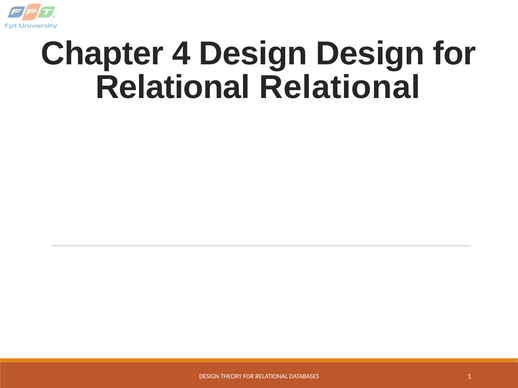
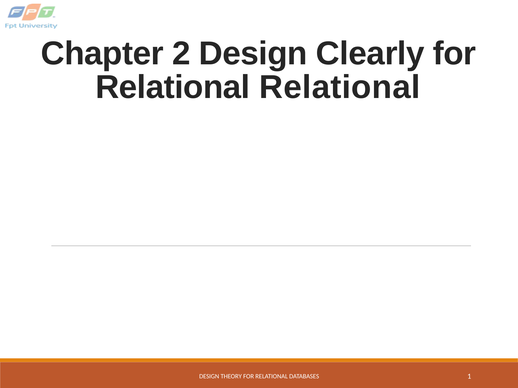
4: 4 -> 2 (181, 54)
Design Design: Design -> Clearly (370, 54)
